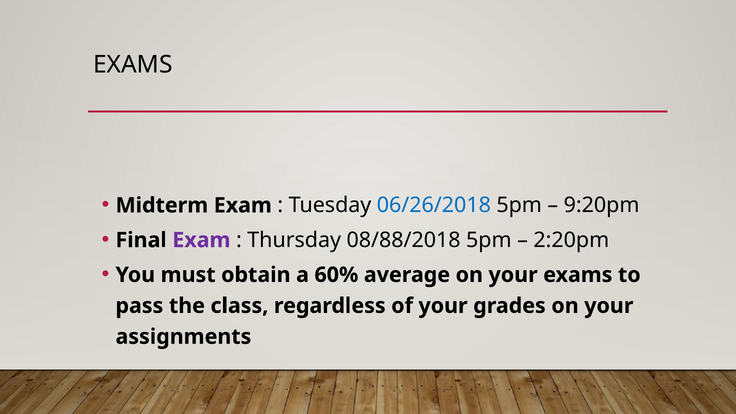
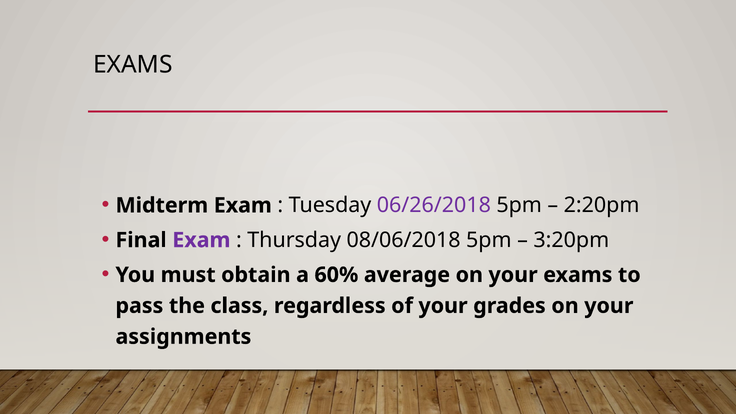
06/26/2018 colour: blue -> purple (434, 205)
9:20pm: 9:20pm -> 2:20pm (602, 205)
08/88/2018: 08/88/2018 -> 08/06/2018 (404, 240)
2:20pm: 2:20pm -> 3:20pm (571, 240)
